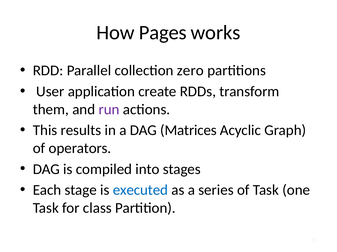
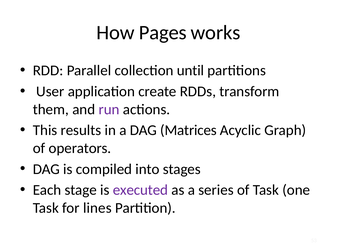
zero: zero -> until (191, 71)
executed colour: blue -> purple (140, 191)
class: class -> lines (97, 209)
